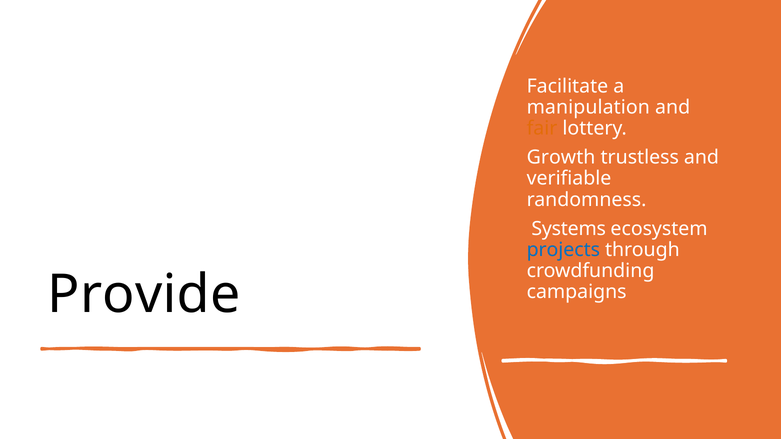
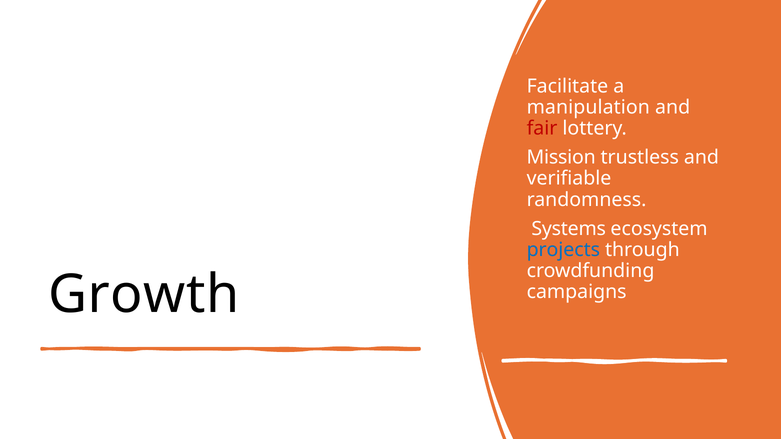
fair colour: orange -> red (542, 128)
Growth: Growth -> Mission (561, 158)
Provide: Provide -> Growth (144, 295)
